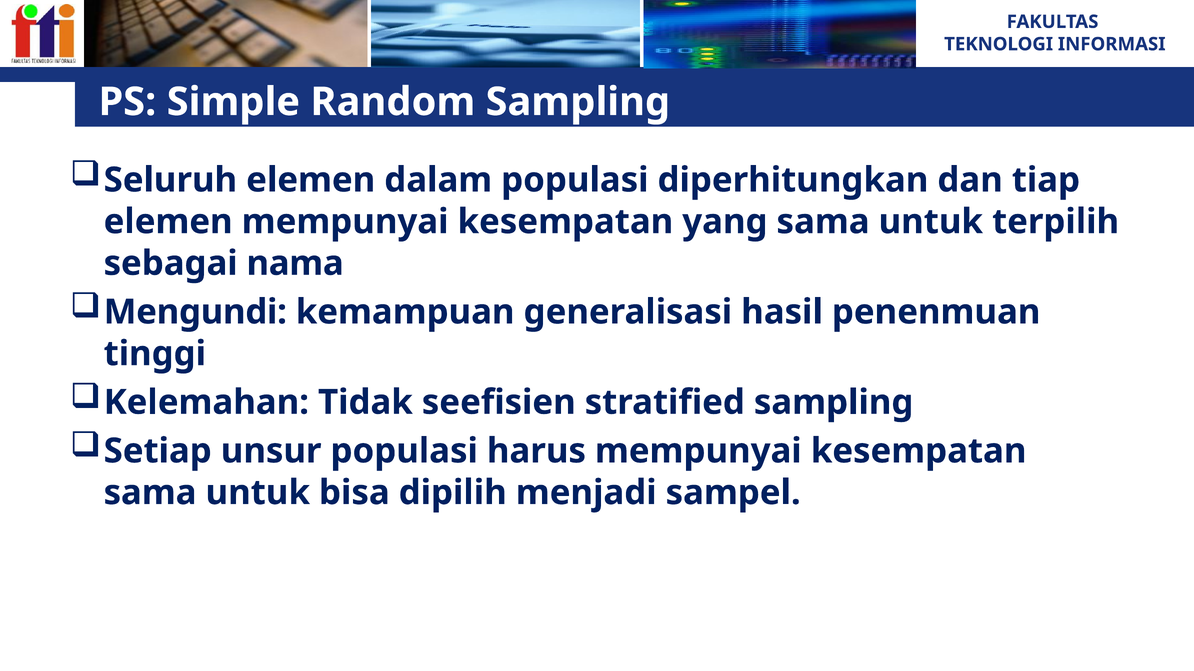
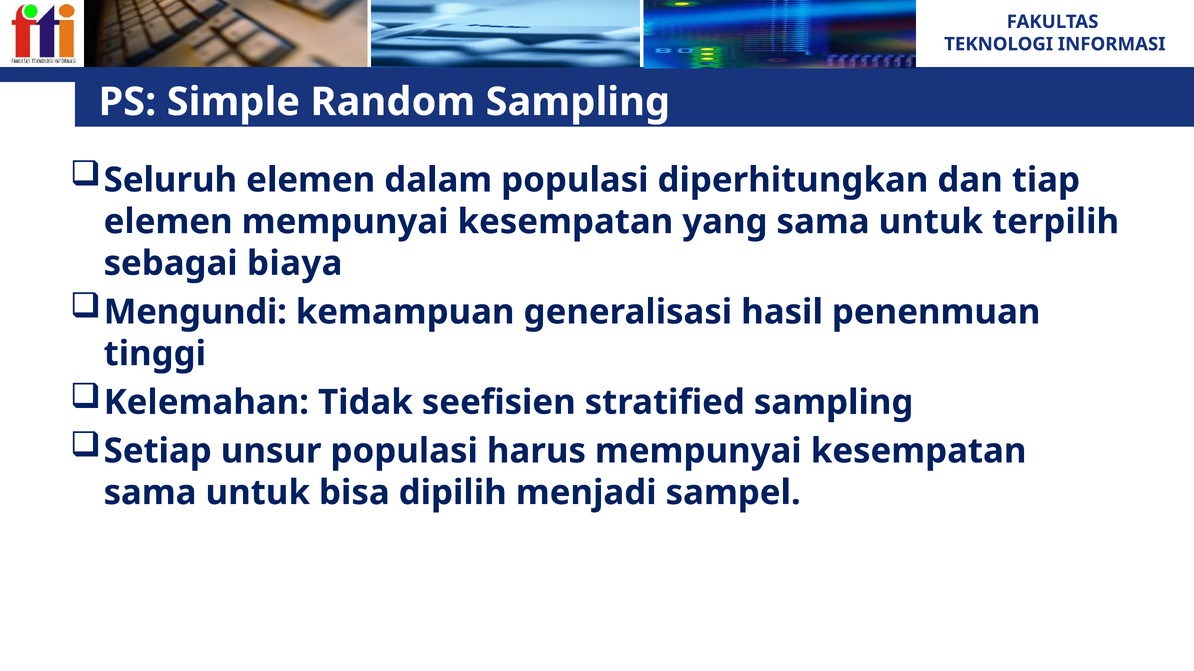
nama: nama -> biaya (295, 264)
